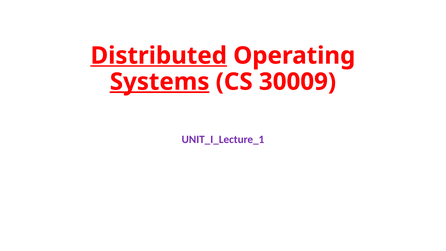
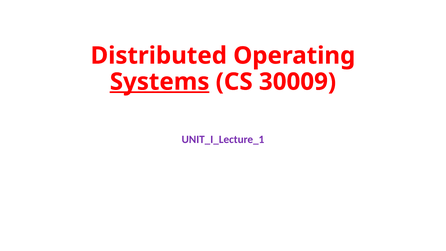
Distributed underline: present -> none (159, 56)
